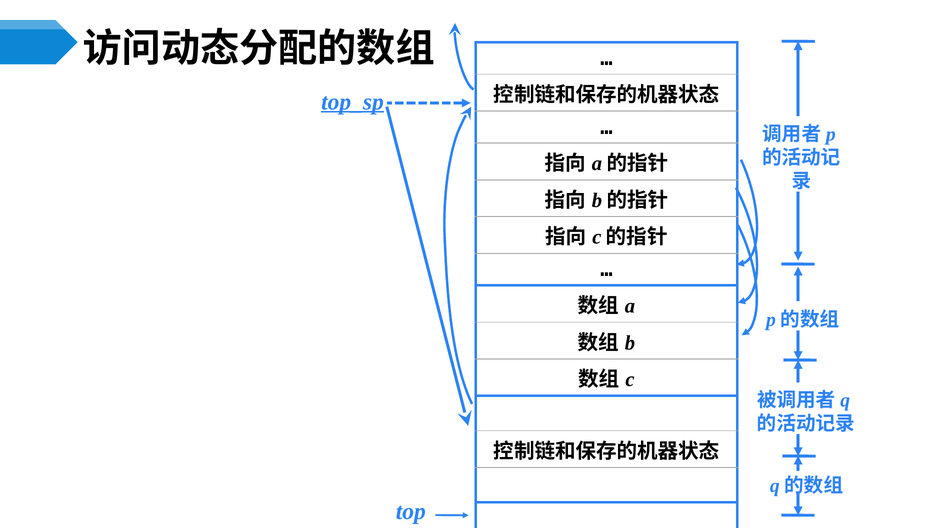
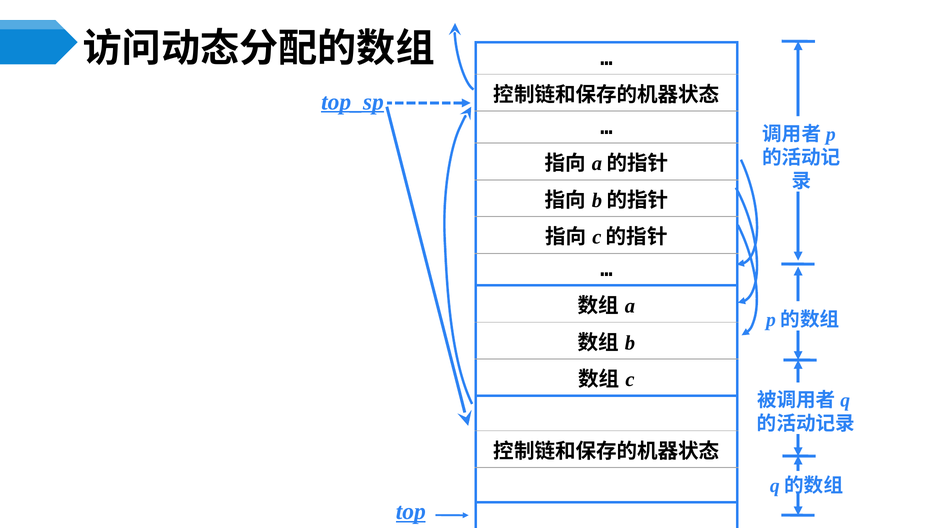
top underline: none -> present (411, 512)
